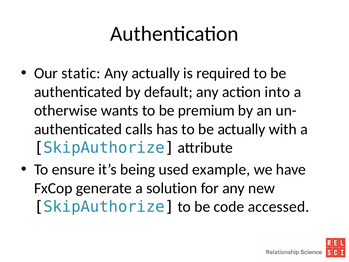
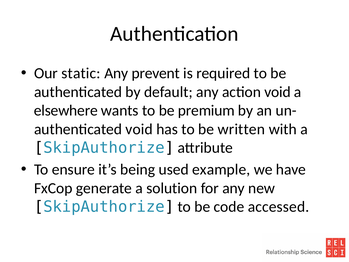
Any actually: actually -> prevent (156, 73)
action into: into -> void (277, 92)
otherwise: otherwise -> elsewhere (66, 110)
authenticated calls: calls -> void (139, 129)
be actually: actually -> written (241, 129)
